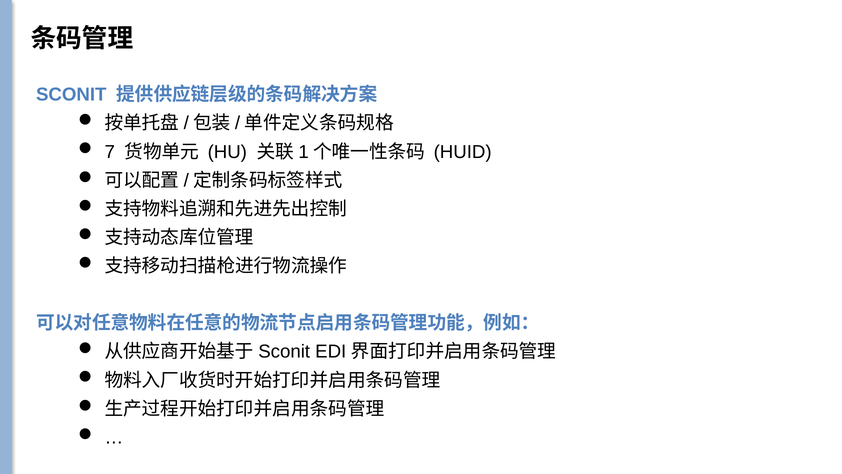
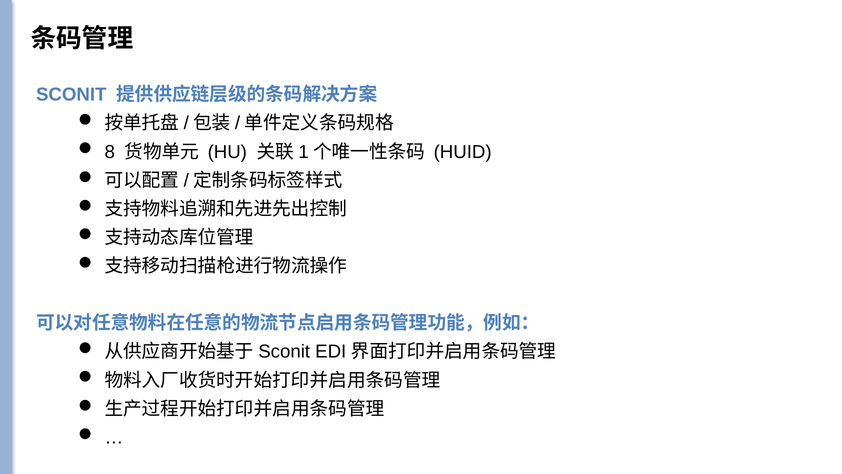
7: 7 -> 8 (110, 152)
